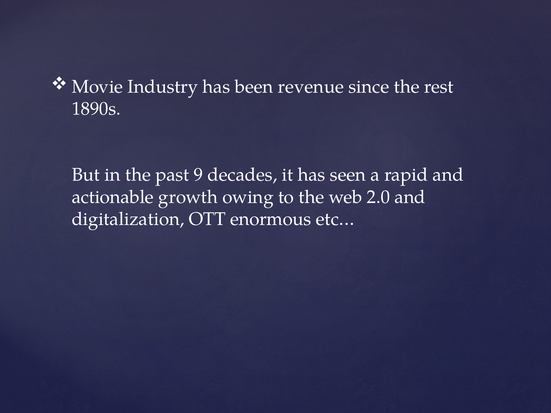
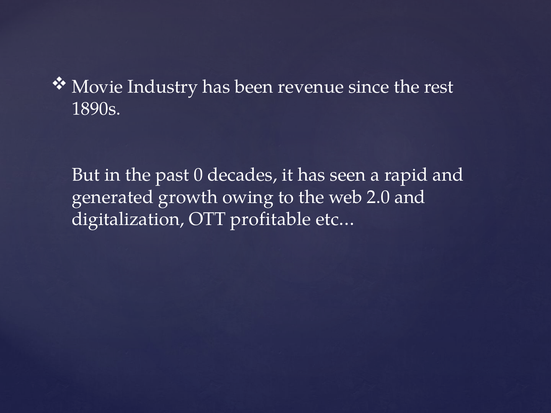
9: 9 -> 0 (198, 175)
actionable: actionable -> generated (113, 197)
enormous: enormous -> profitable (271, 219)
